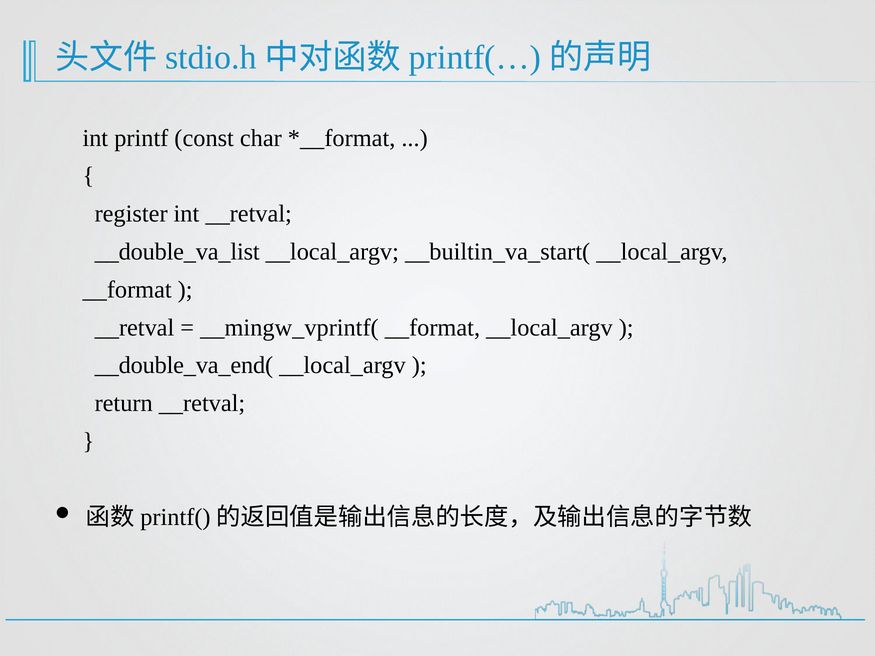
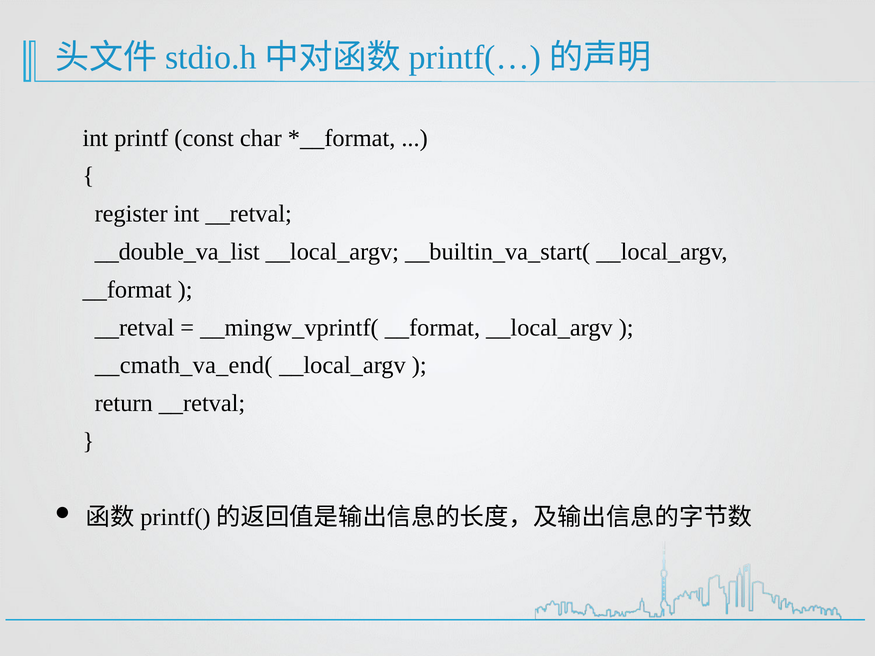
__double_va_end(: __double_va_end( -> __cmath_va_end( (184, 366)
